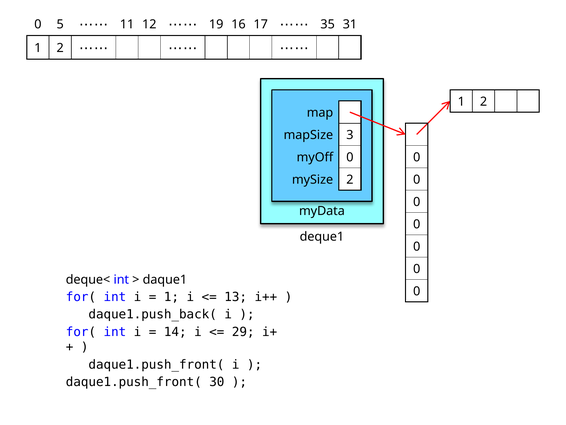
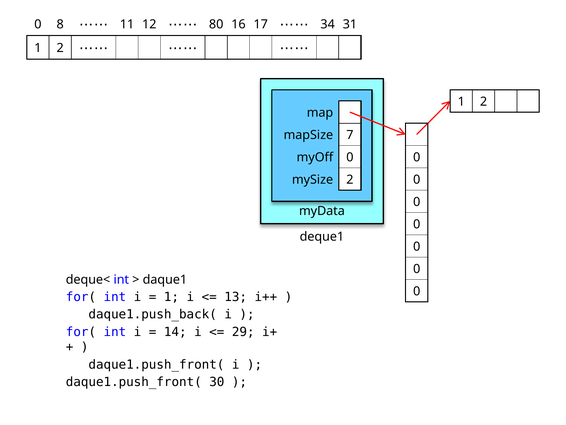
5: 5 -> 8 (60, 24)
19: 19 -> 80 (216, 24)
35: 35 -> 34 (328, 24)
3: 3 -> 7 (350, 135)
